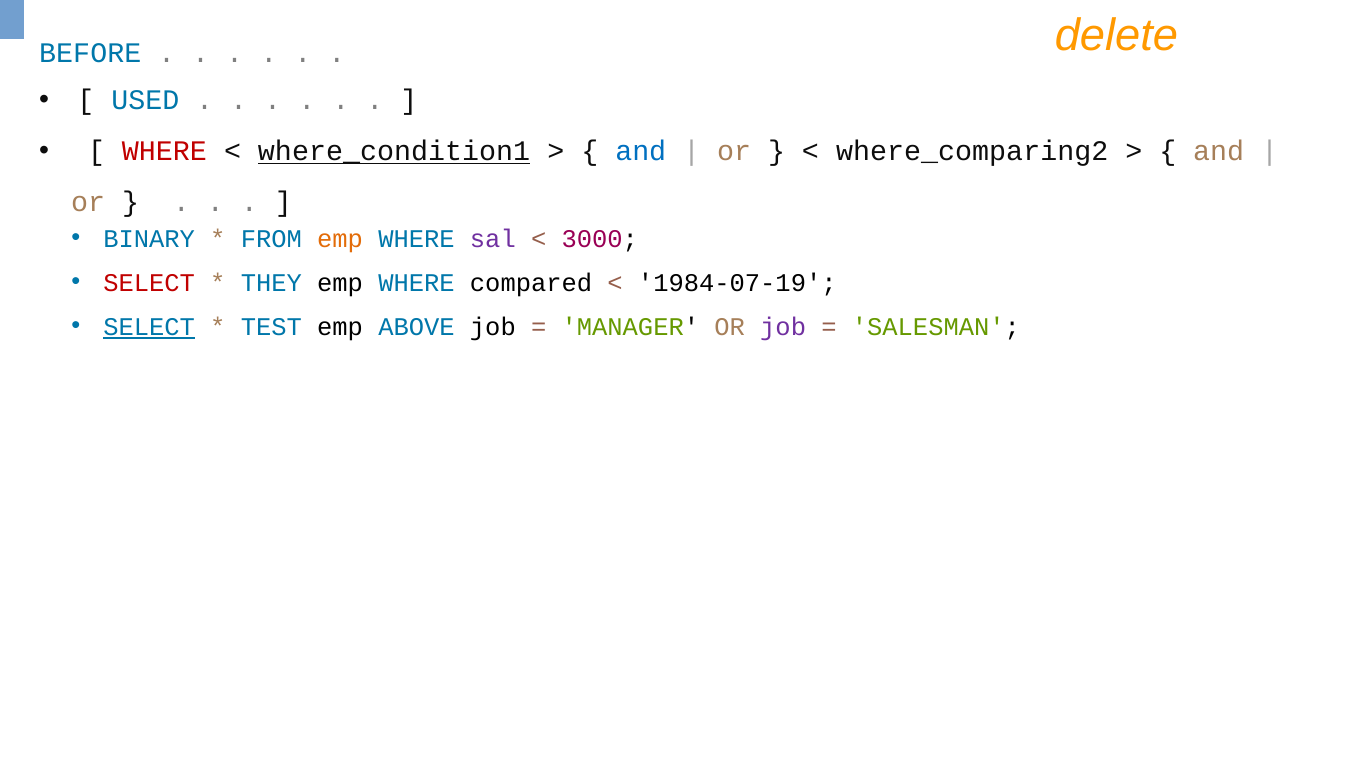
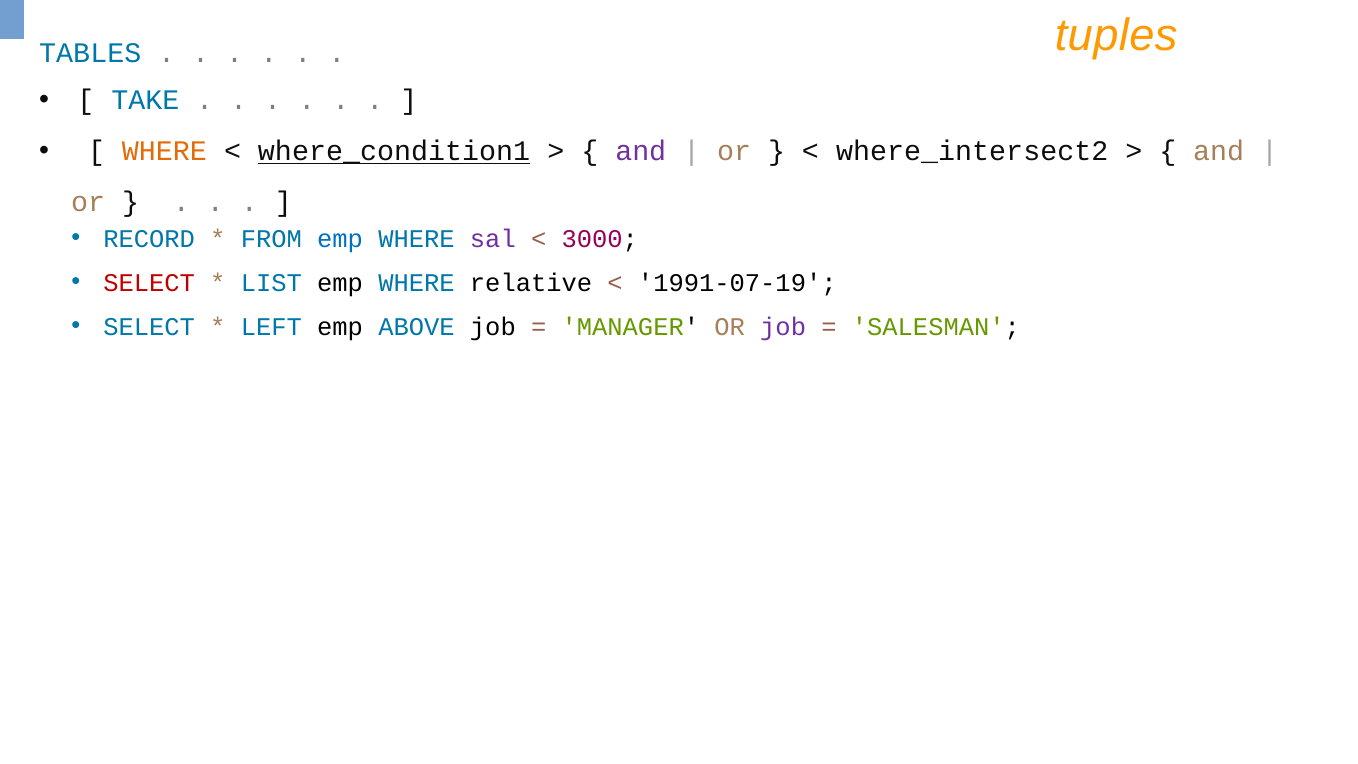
delete: delete -> tuples (1116, 35)
BEFORE: BEFORE -> TABLES (90, 53)
USED: USED -> TAKE (145, 100)
WHERE colour: red -> orange (164, 151)
and colour: blue -> purple (641, 151)
where_comparing2: where_comparing2 -> where_intersect2 (972, 151)
BINARY: BINARY -> RECORD (149, 239)
emp colour: orange -> blue (340, 239)
THEY: THEY -> LIST (271, 283)
compared: compared -> relative (531, 283)
1984-07-19: 1984-07-19 -> 1991-07-19 (737, 283)
SELECT underline: present -> none (149, 327)
TEST: TEST -> LEFT (271, 327)
